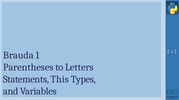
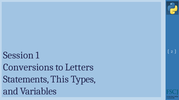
Brauda: Brauda -> Session (18, 56)
Parentheses: Parentheses -> Conversions (28, 68)
